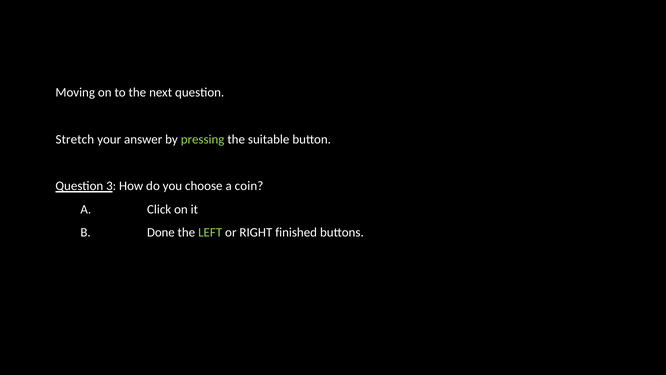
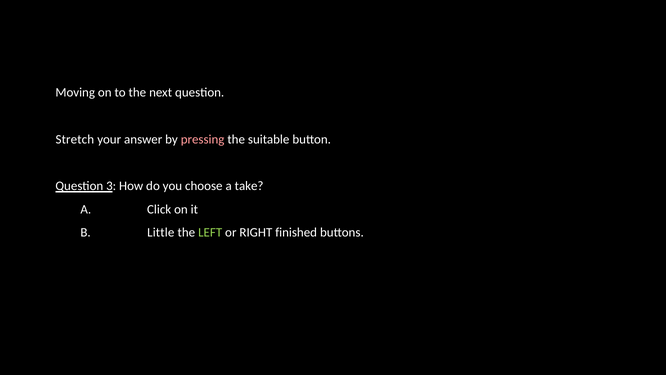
pressing colour: light green -> pink (203, 139)
coin: coin -> take (249, 186)
Done: Done -> Little (161, 232)
